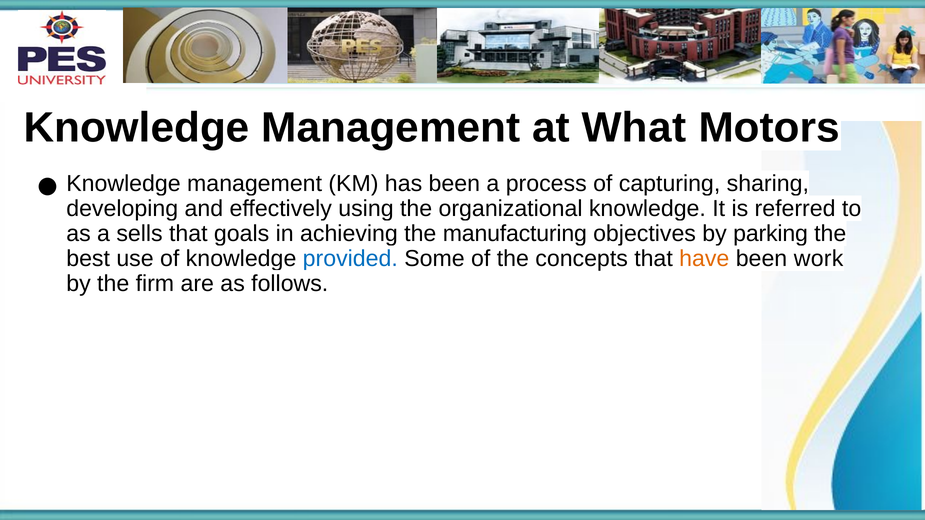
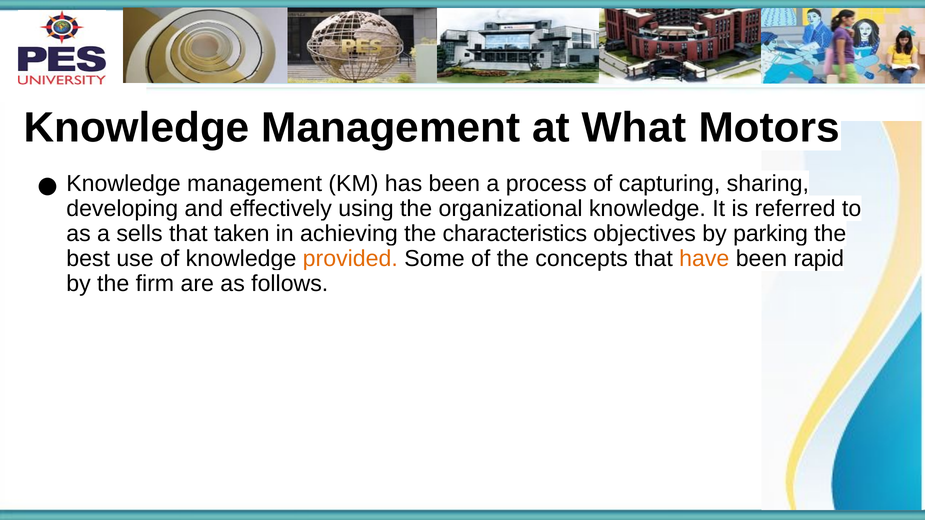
goals: goals -> taken (242, 234)
manufacturing: manufacturing -> characteristics (515, 234)
provided colour: blue -> orange (350, 259)
work: work -> rapid (819, 259)
